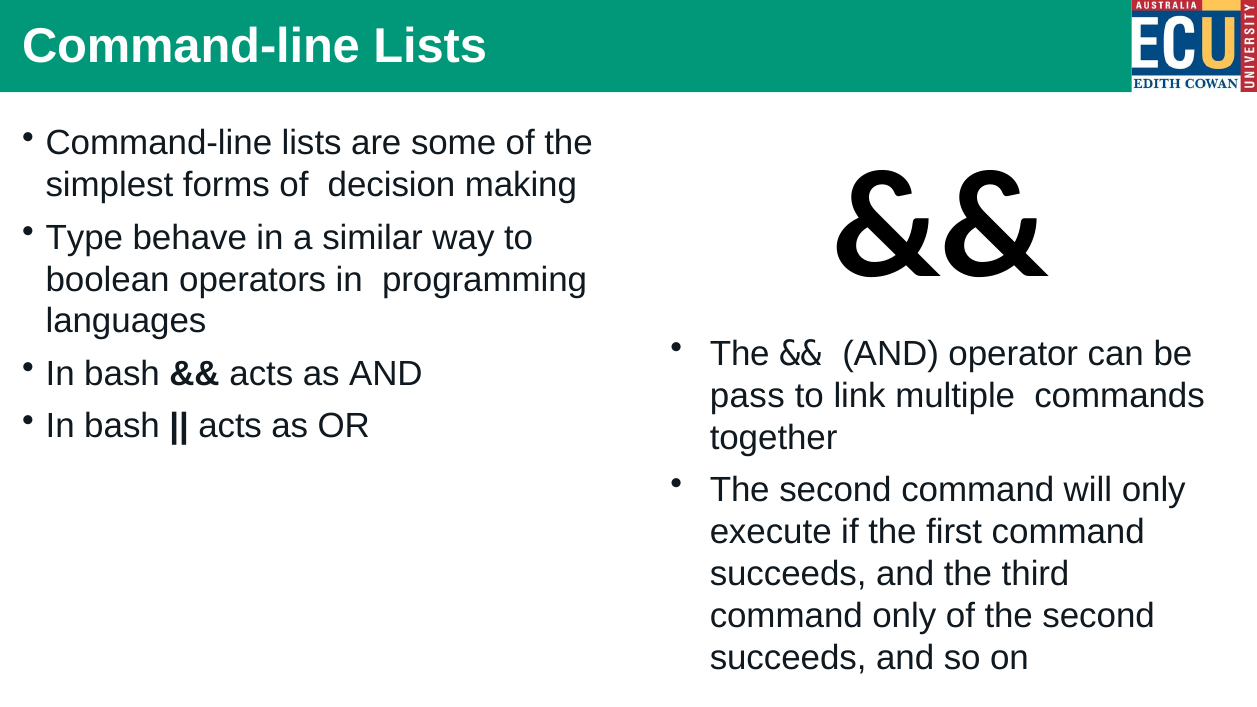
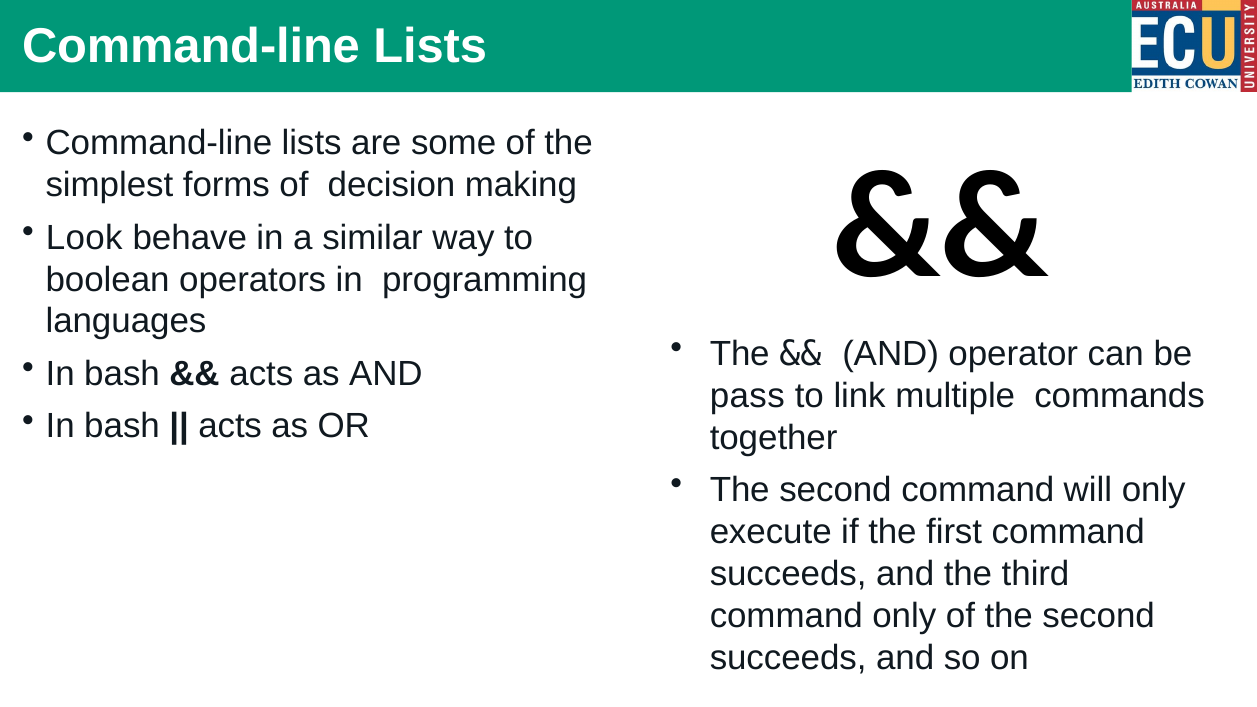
Type: Type -> Look (84, 238)
